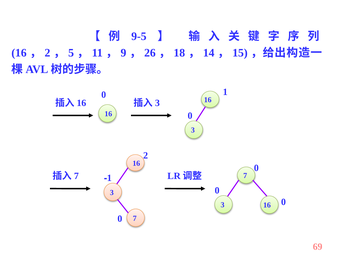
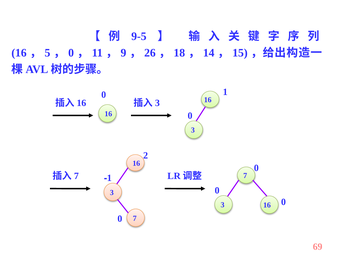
2: 2 -> 5 (47, 53)
5: 5 -> 0 (71, 53)
